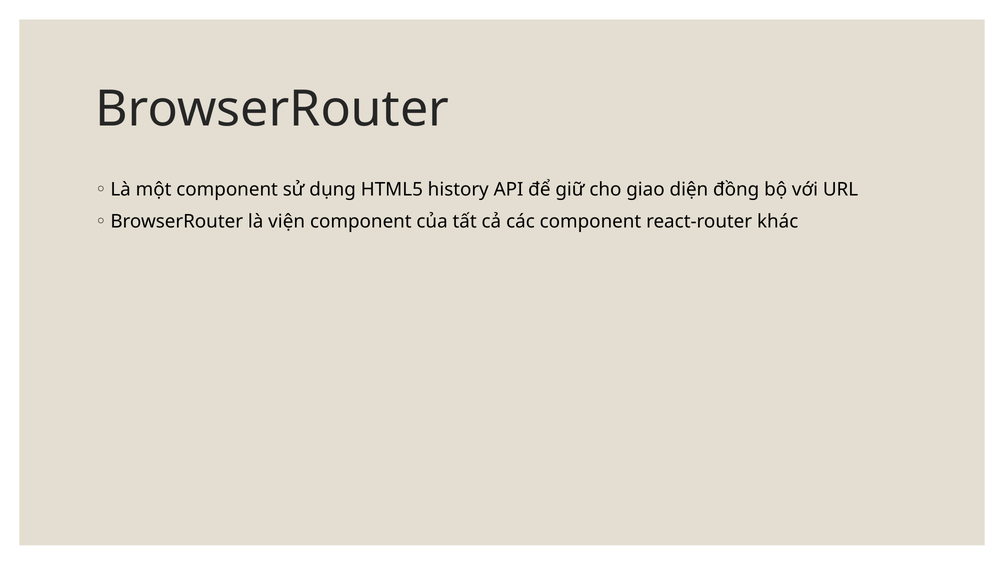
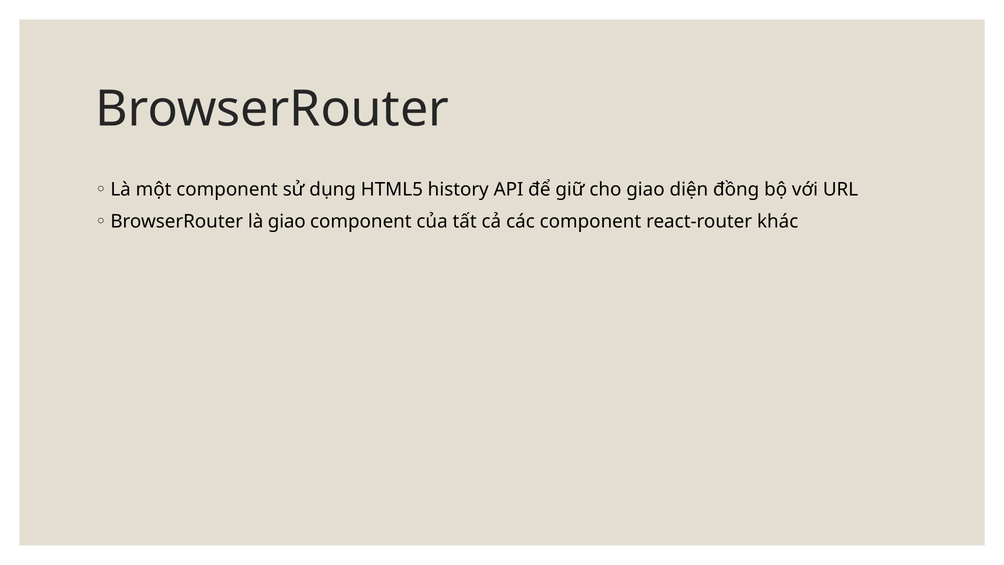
là viện: viện -> giao (287, 222)
